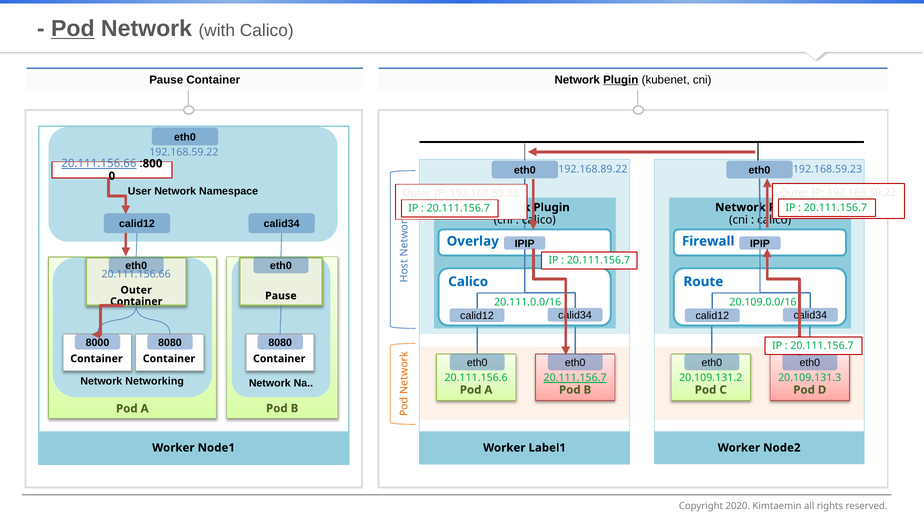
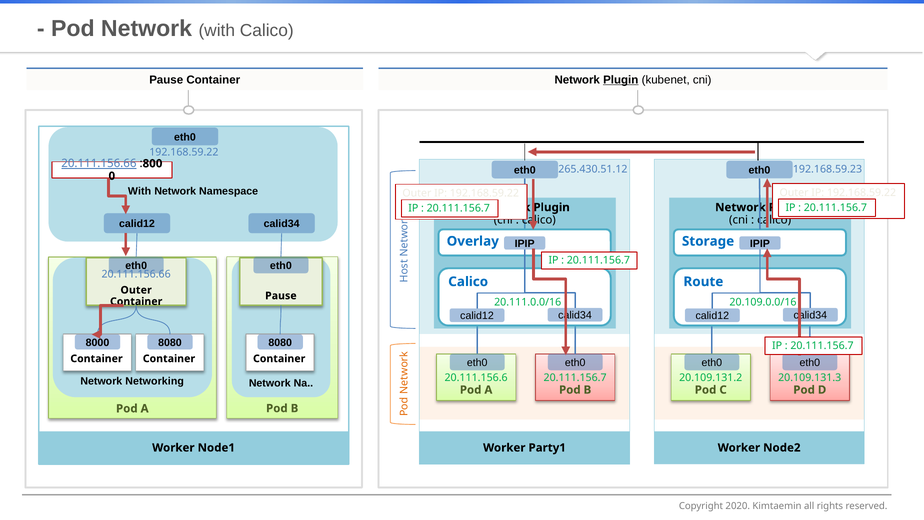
Pod underline: present -> none (73, 29)
192.168.89.22: 192.168.89.22 -> 265.430.51.12 (593, 169)
User: User -> With (140, 191)
Firewall: Firewall -> Storage (708, 241)
20.111.156.7 underline: present -> none (575, 378)
Label1: Label1 -> Party1 (547, 448)
